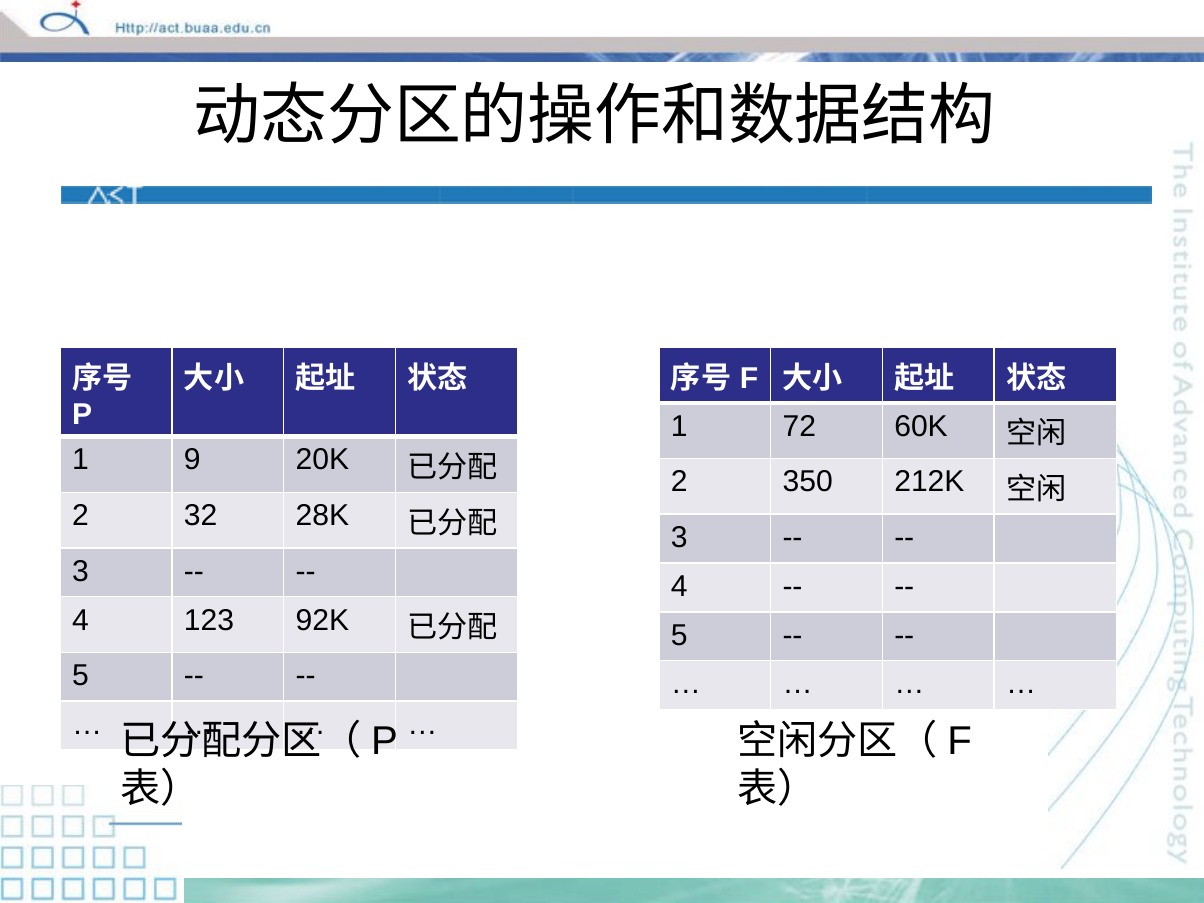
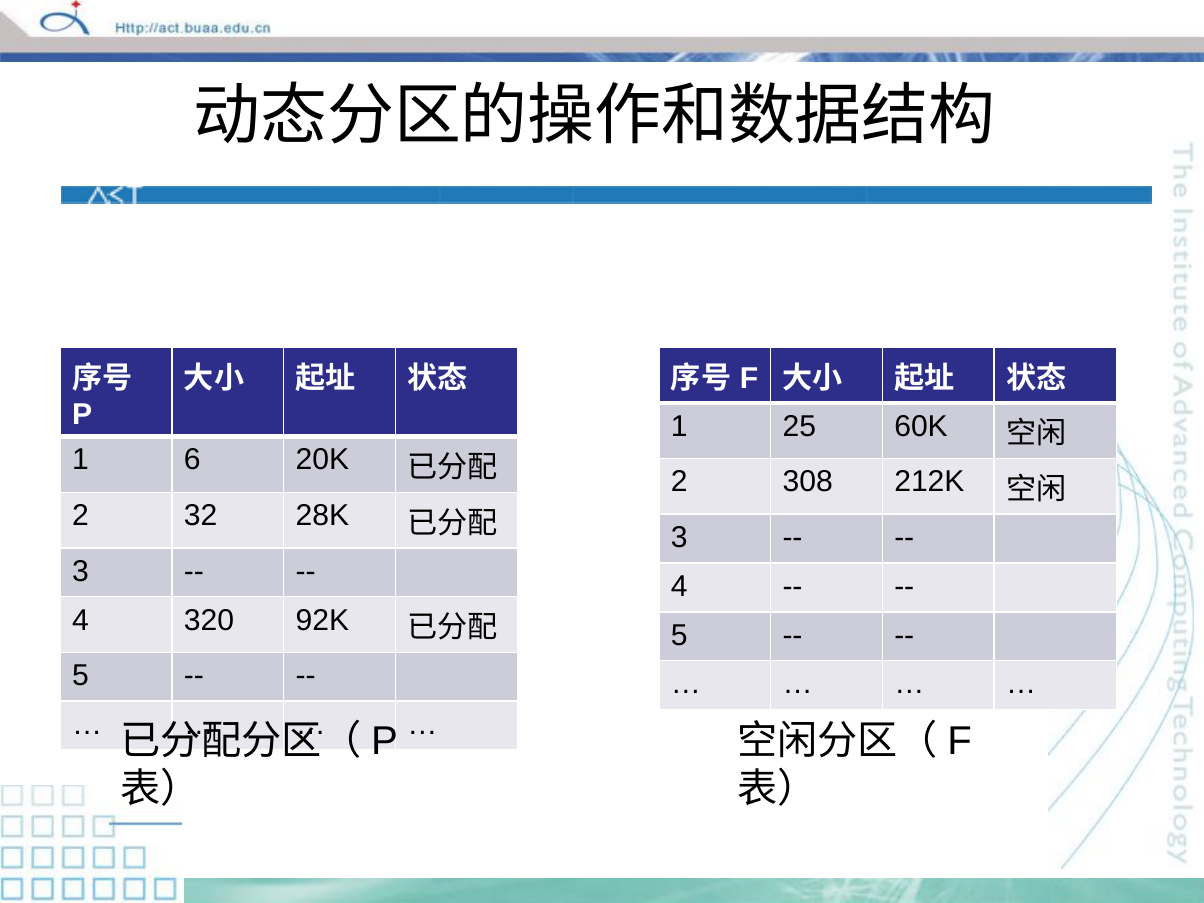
72: 72 -> 25 (799, 426)
9: 9 -> 6 (192, 460)
350: 350 -> 308 (808, 482)
123: 123 -> 320 (209, 620)
